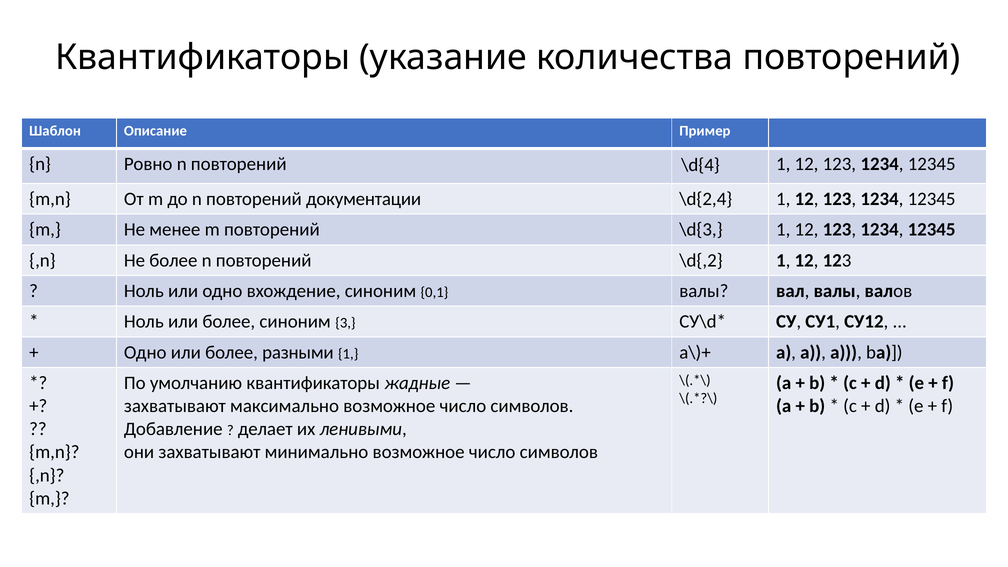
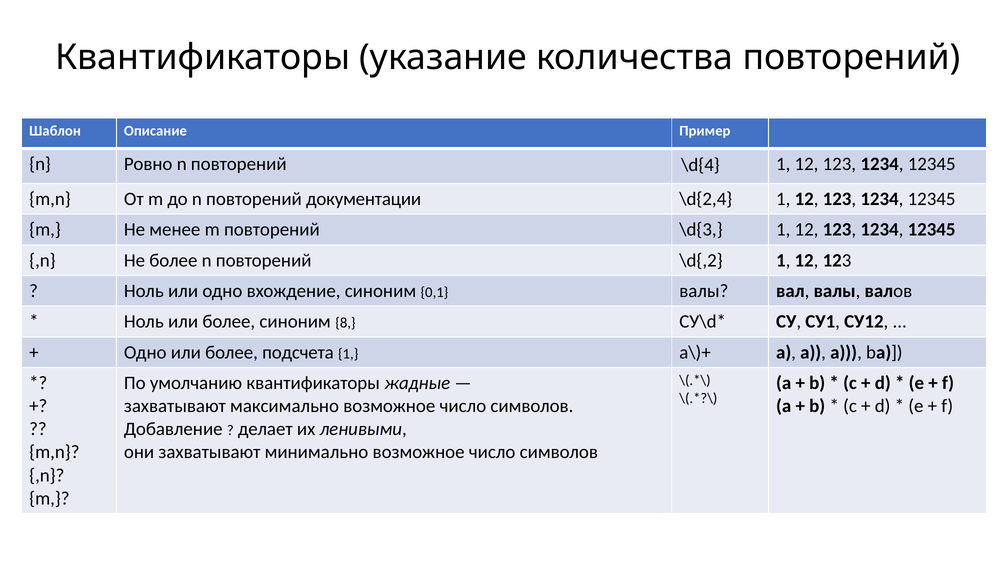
3: 3 -> 8 (345, 323)
разными: разными -> подсчета (298, 352)
